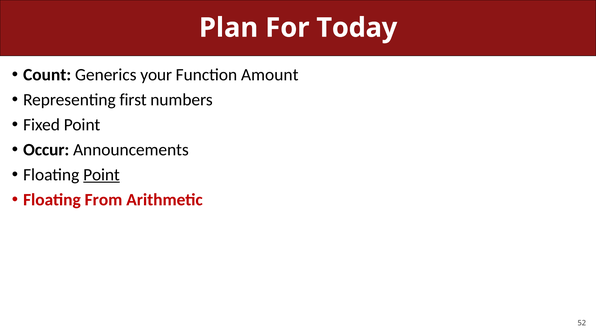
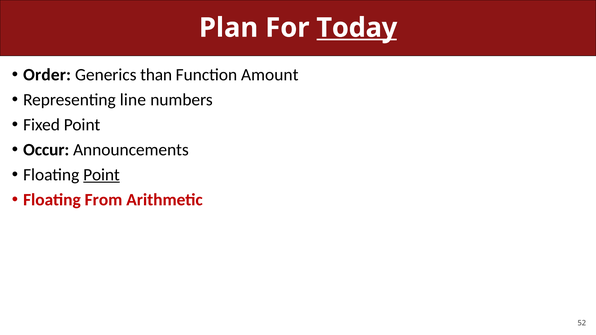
Today underline: none -> present (357, 28)
Count: Count -> Order (47, 75)
your: your -> than (156, 75)
first: first -> line (133, 100)
